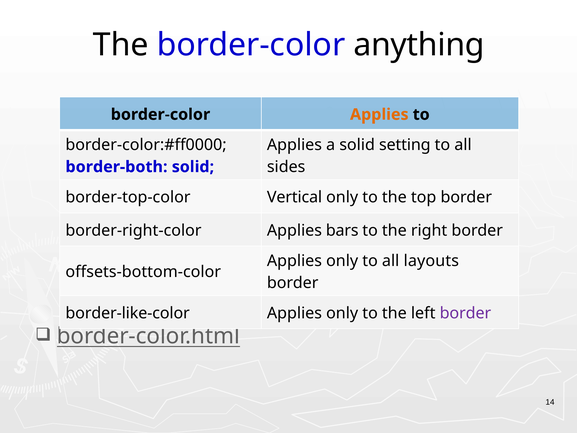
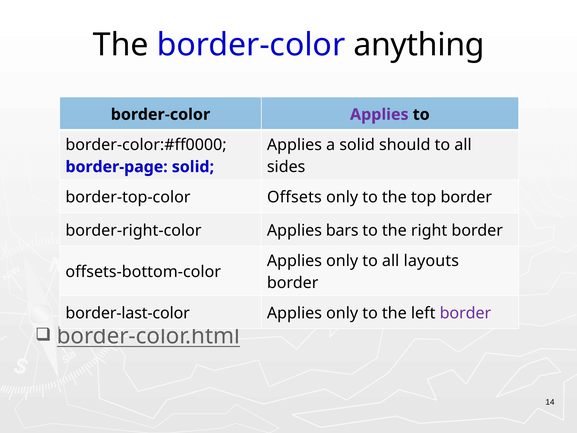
Applies colour: orange -> purple (379, 114)
setting: setting -> should (405, 145)
border-both: border-both -> border-page (117, 167)
Vertical: Vertical -> Offsets (294, 197)
border-like-color: border-like-color -> border-last-color (128, 313)
